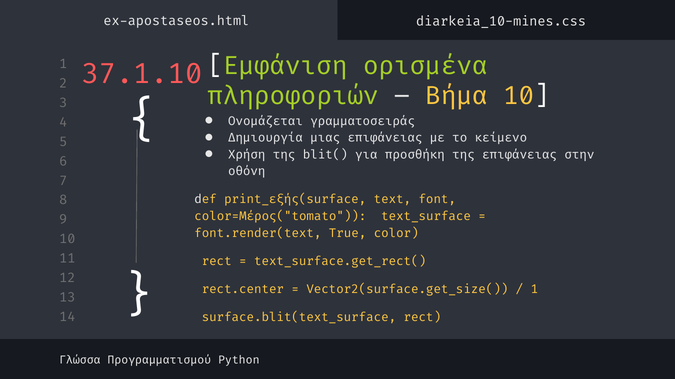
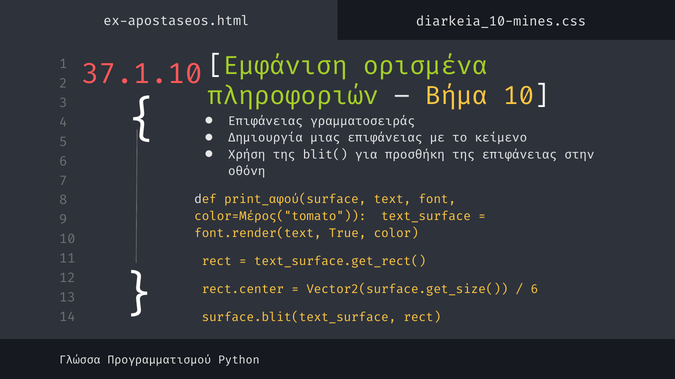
Ονομάζεται: Ονομάζεται -> Επιφάνειας (266, 121)
print_εξής(surface: print_εξής(surface -> print_αφού(surface (295, 200)
1: 1 -> 6 (534, 290)
